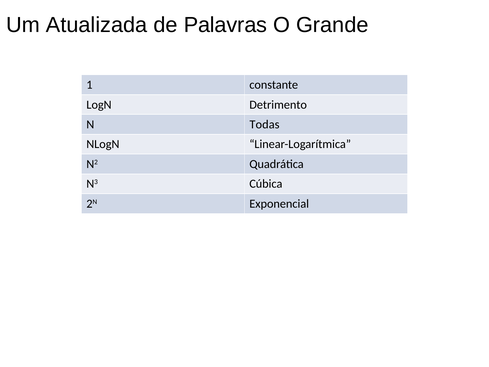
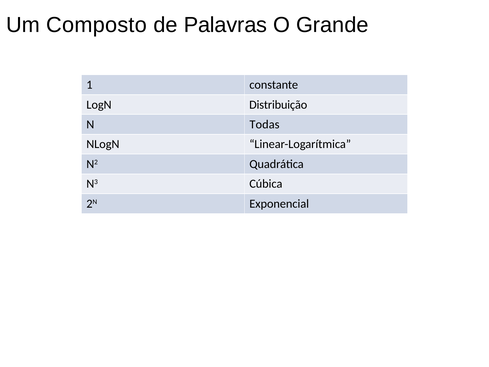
Atualizada: Atualizada -> Composto (97, 25)
Detrimento: Detrimento -> Distribuição (278, 105)
